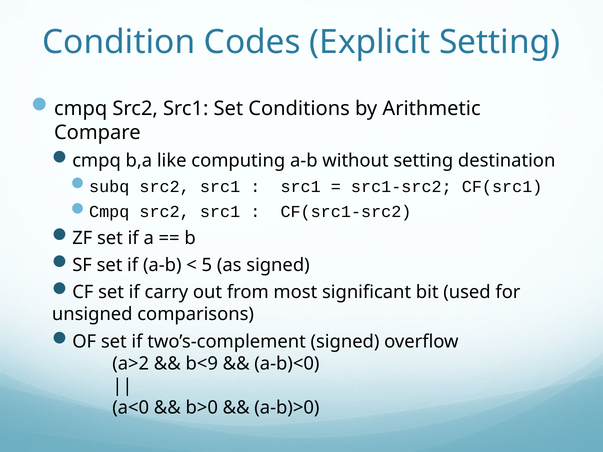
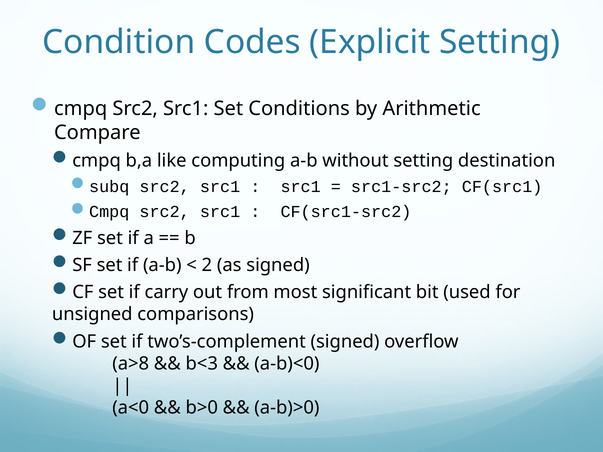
5: 5 -> 2 (207, 265)
a>2: a>2 -> a>8 (131, 364)
b<9: b<9 -> b<3 (202, 364)
